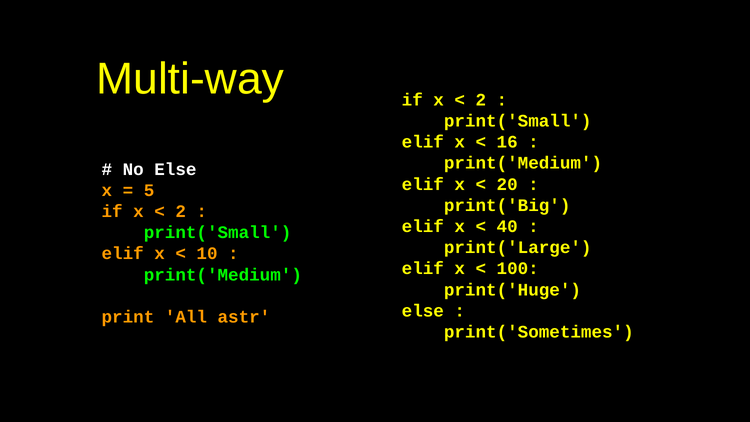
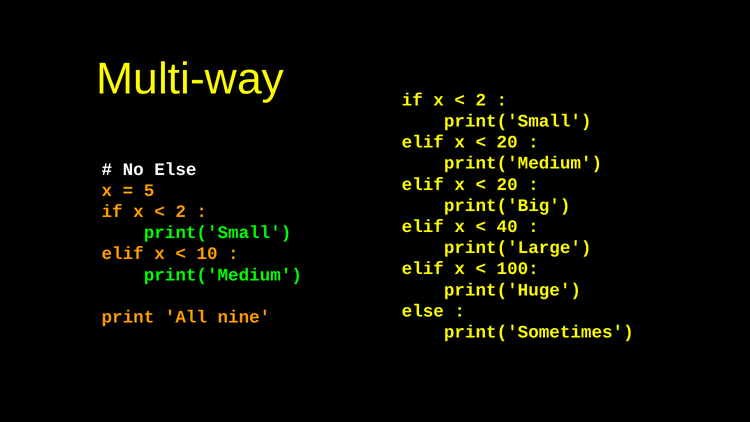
16: 16 -> 20 (507, 142)
astr: astr -> nine (244, 317)
